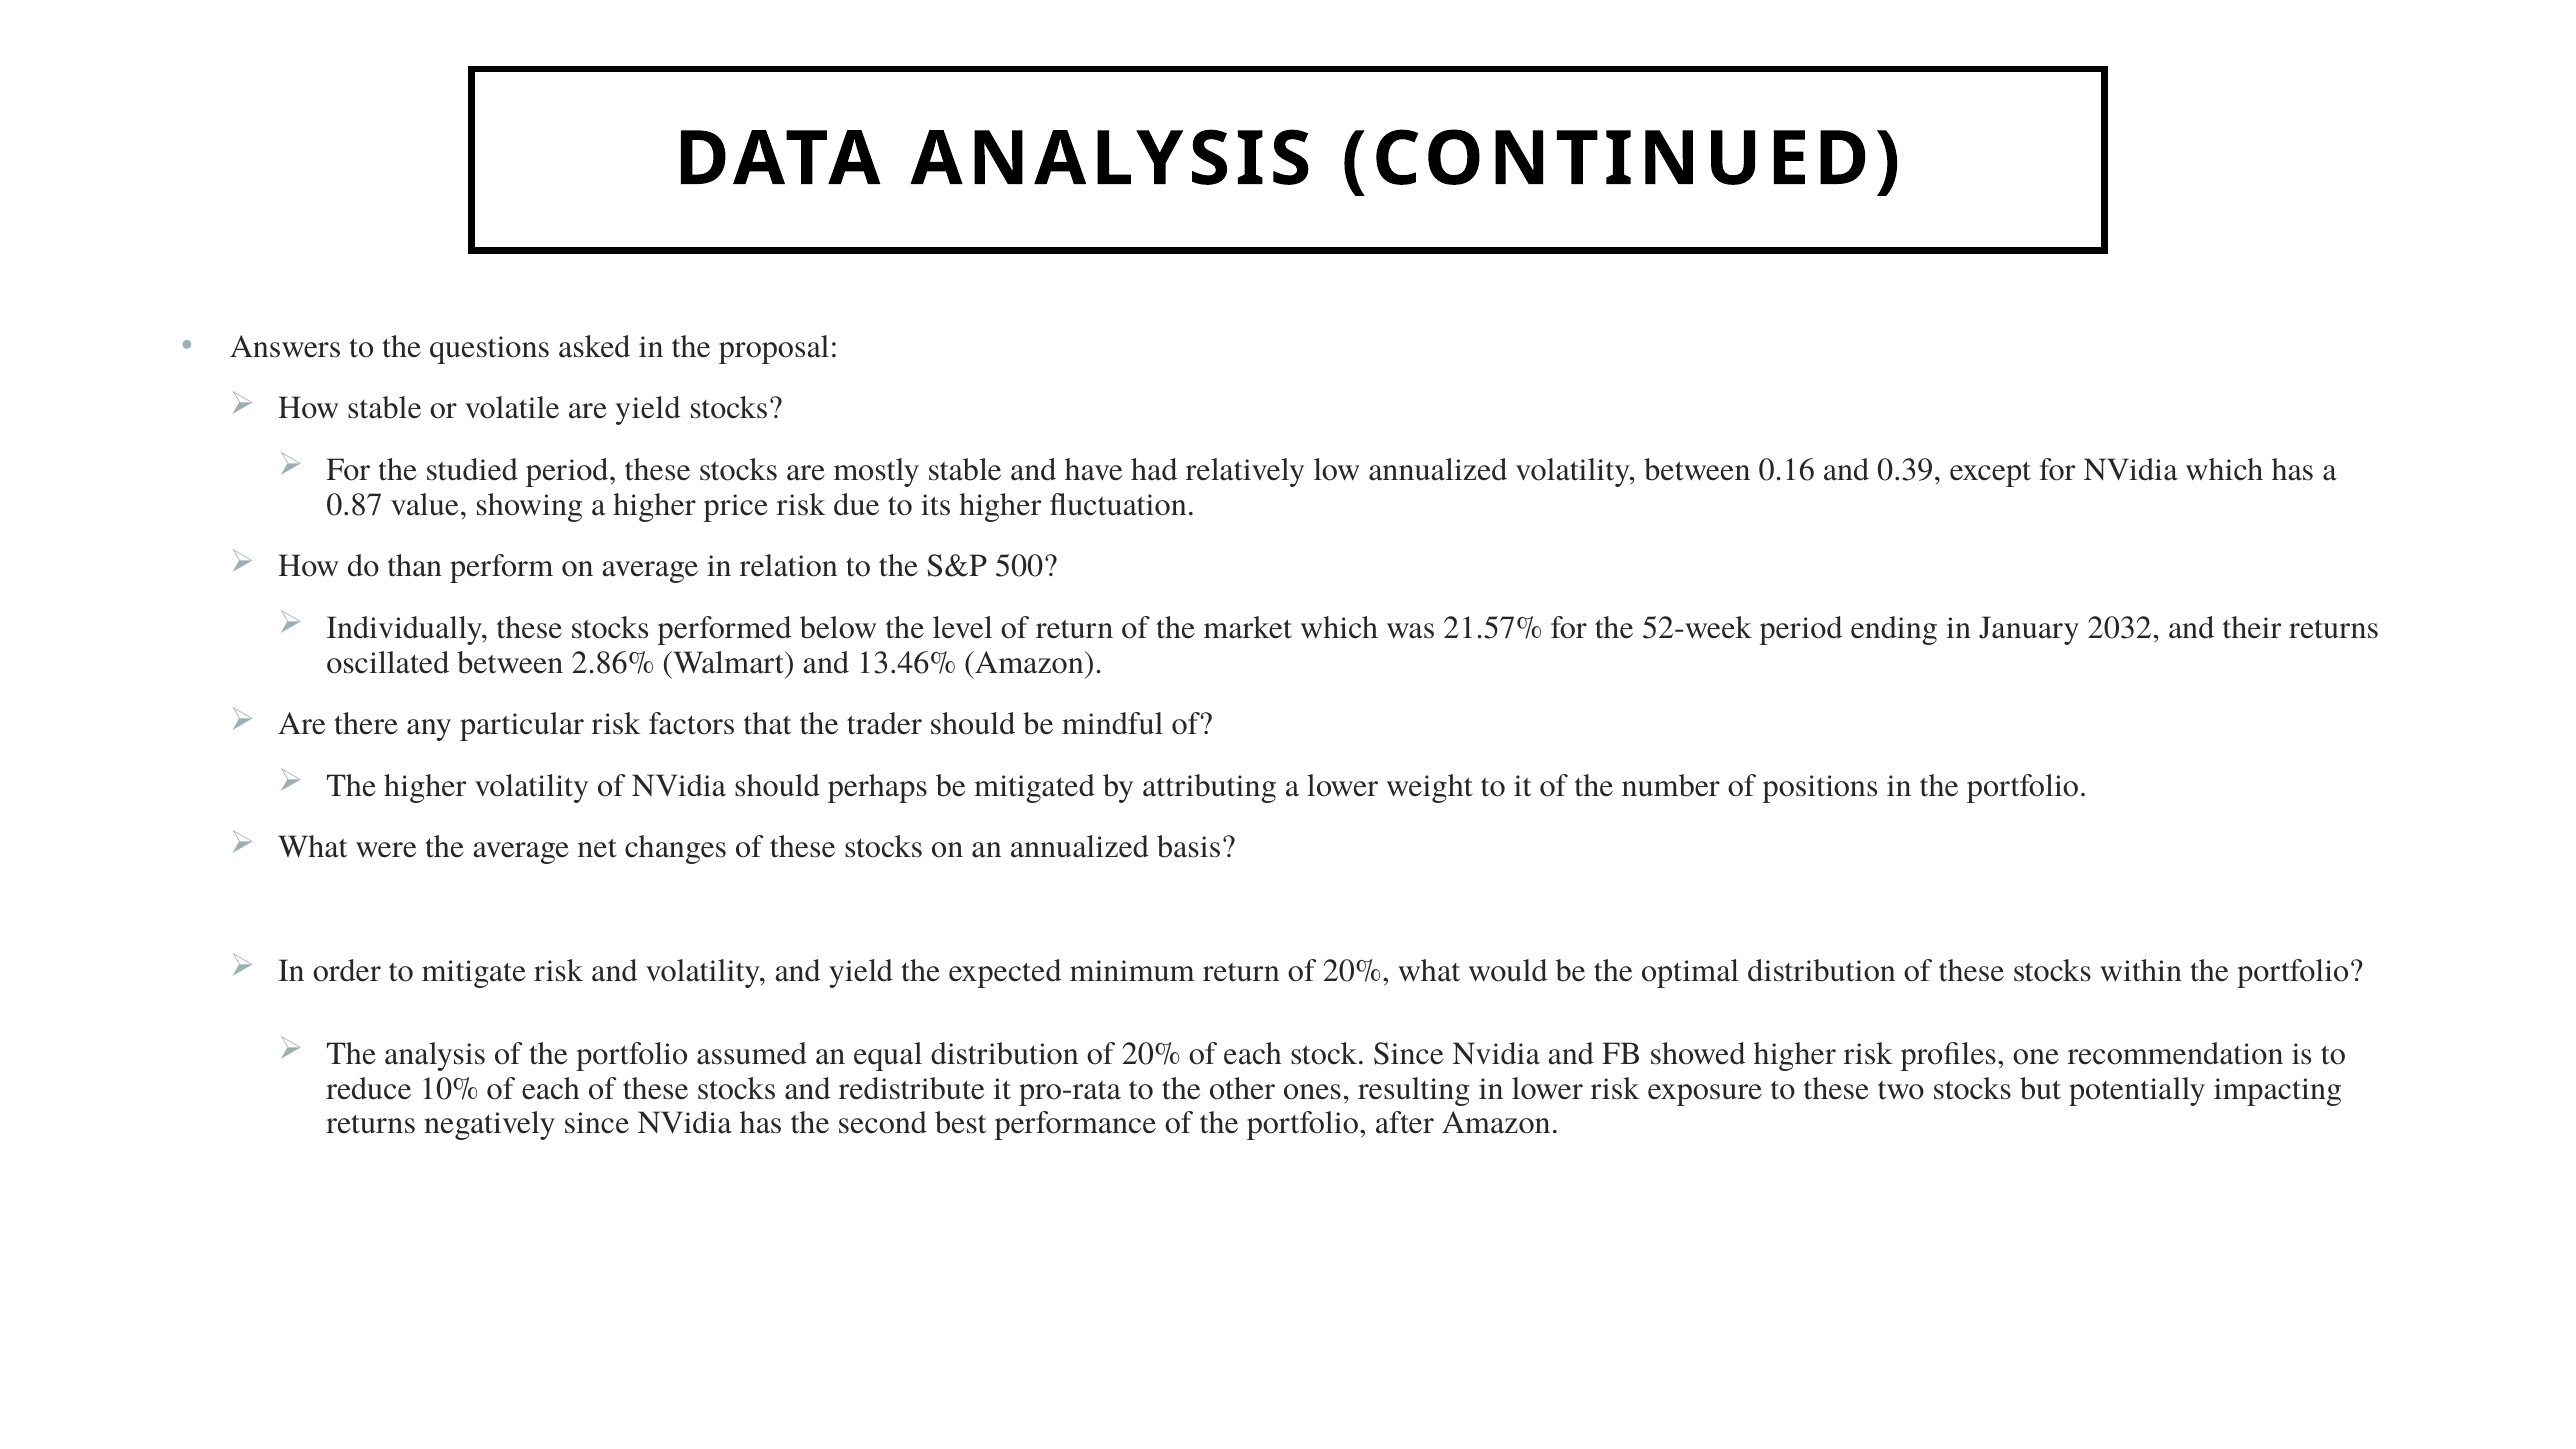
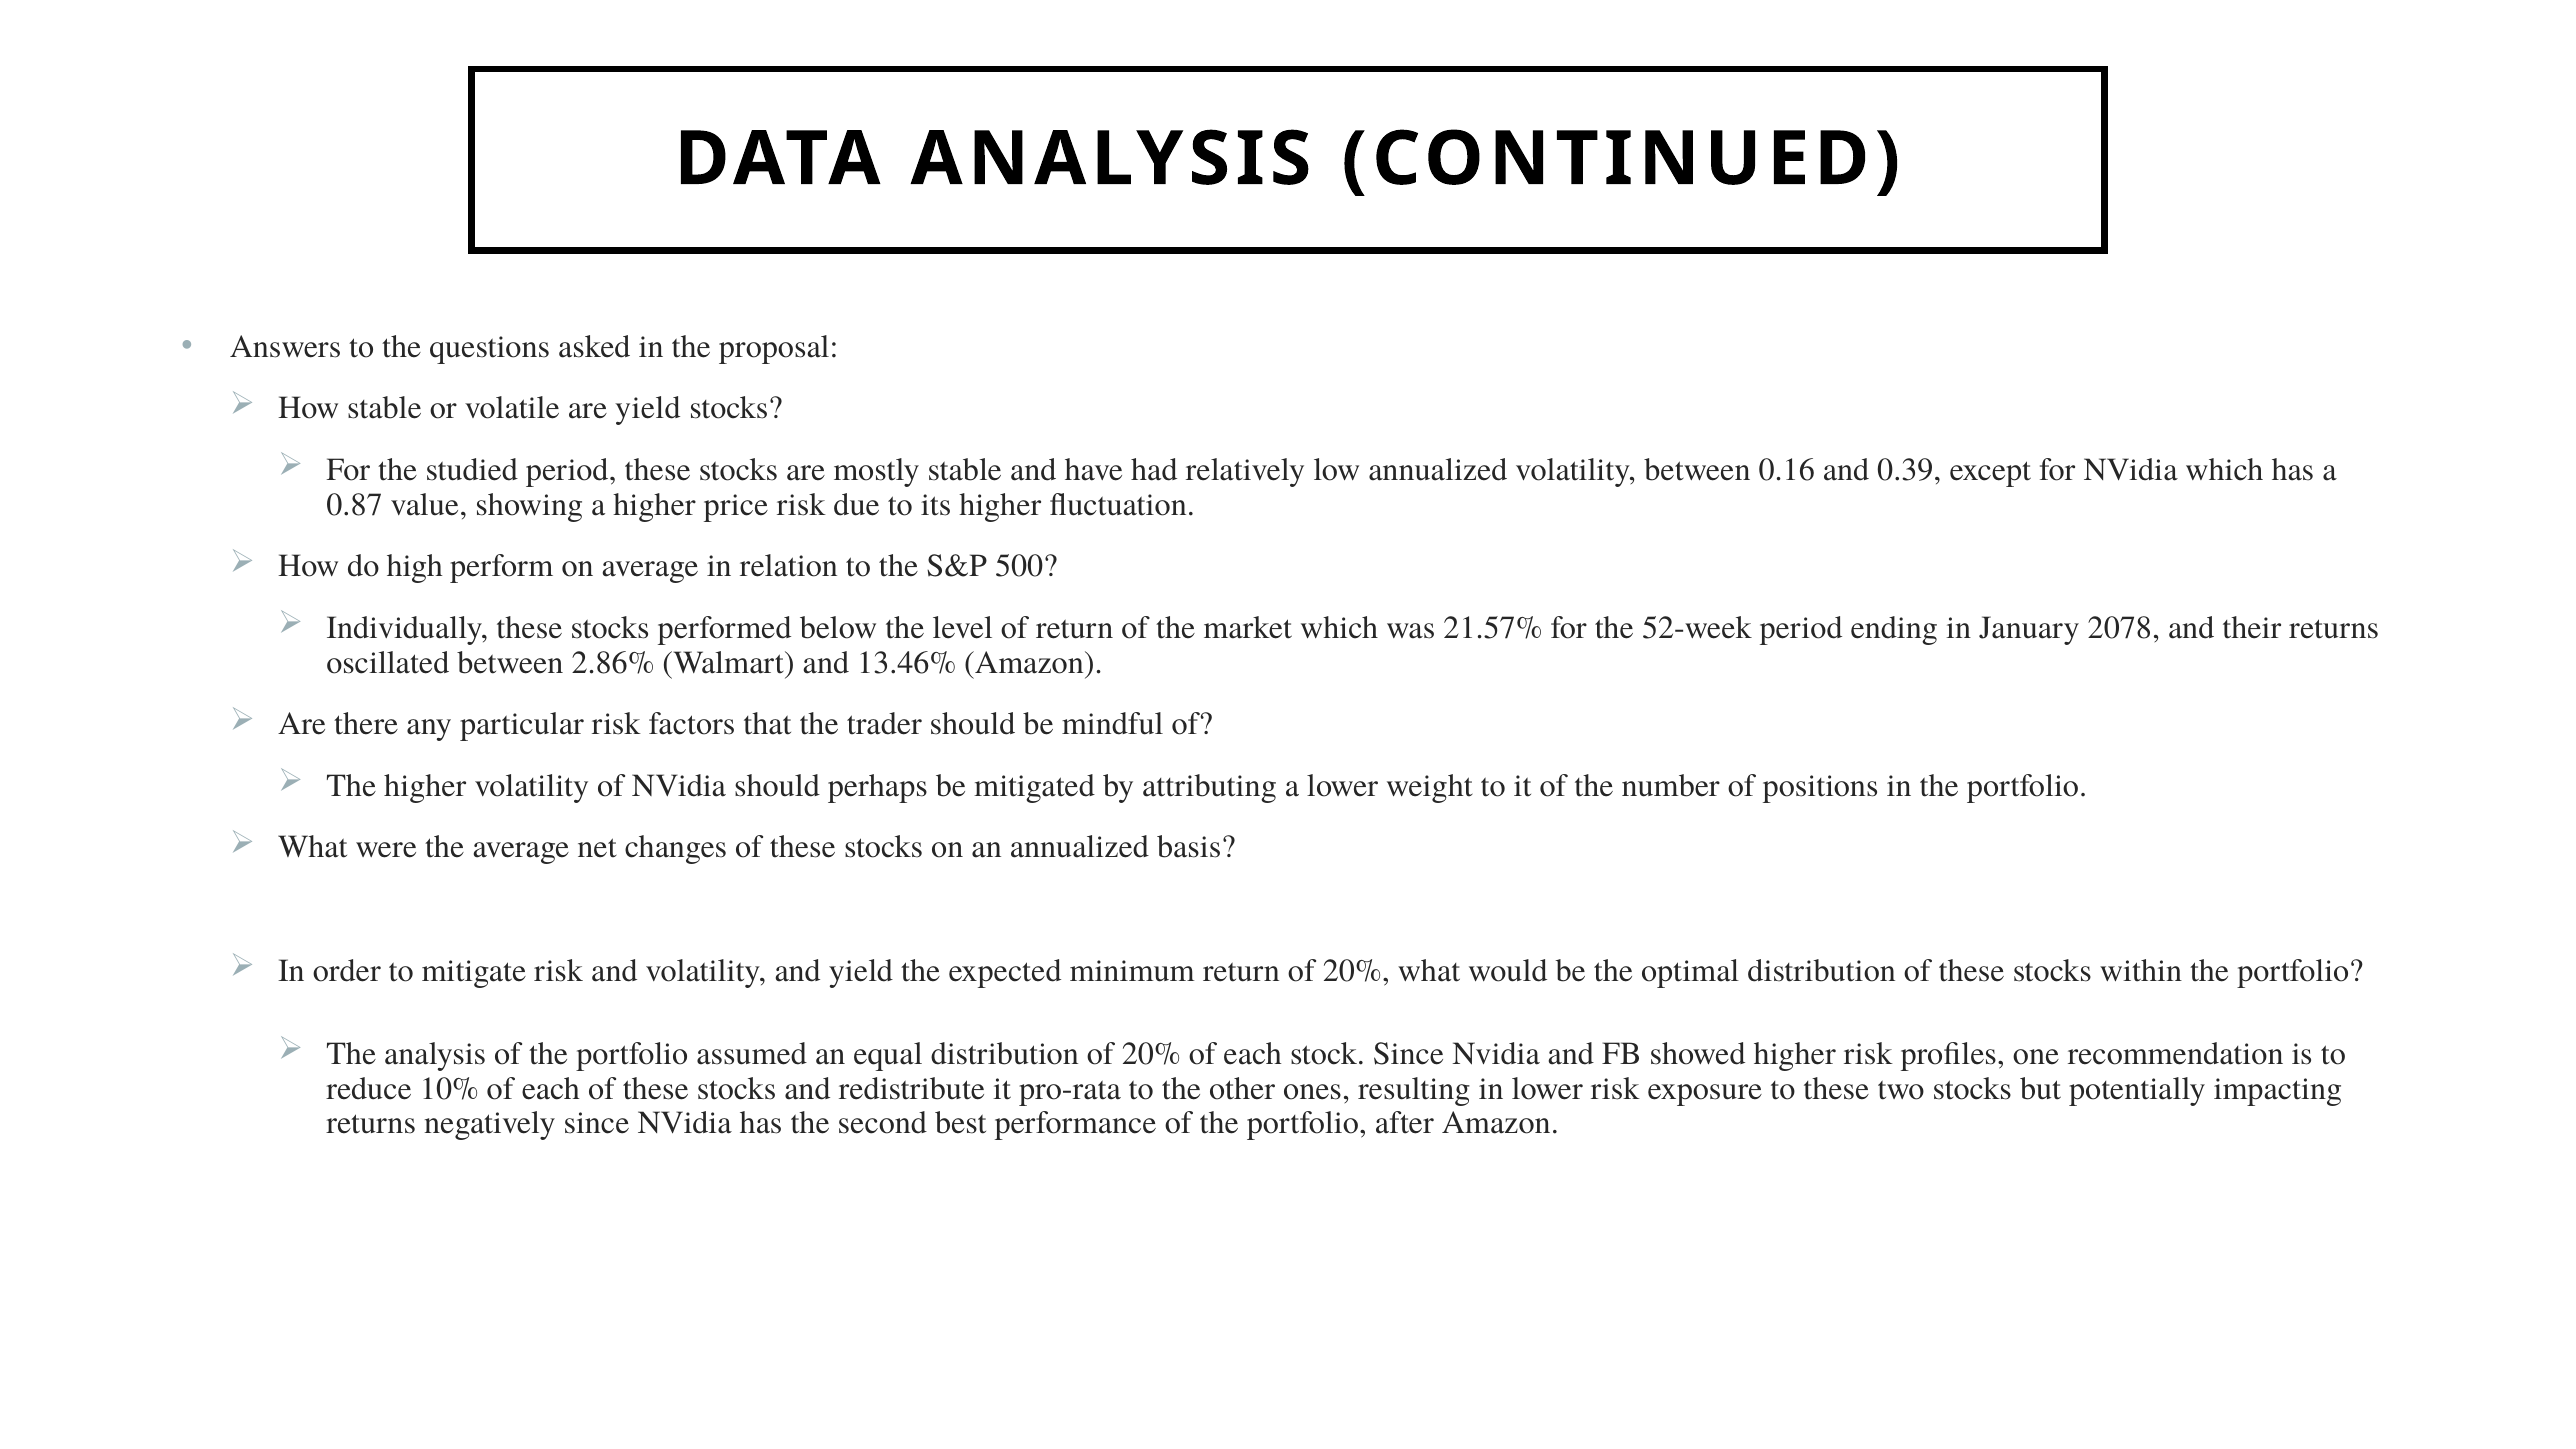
than: than -> high (415, 566)
2032: 2032 -> 2078 (2124, 628)
